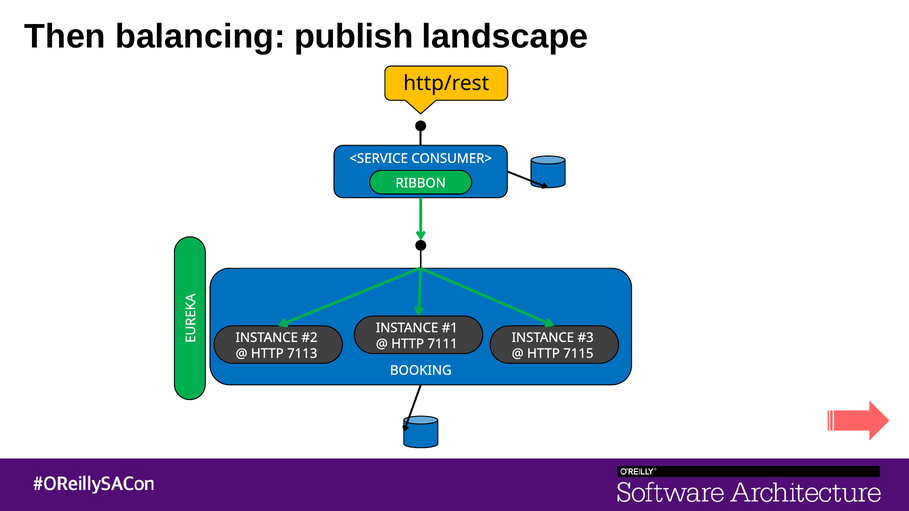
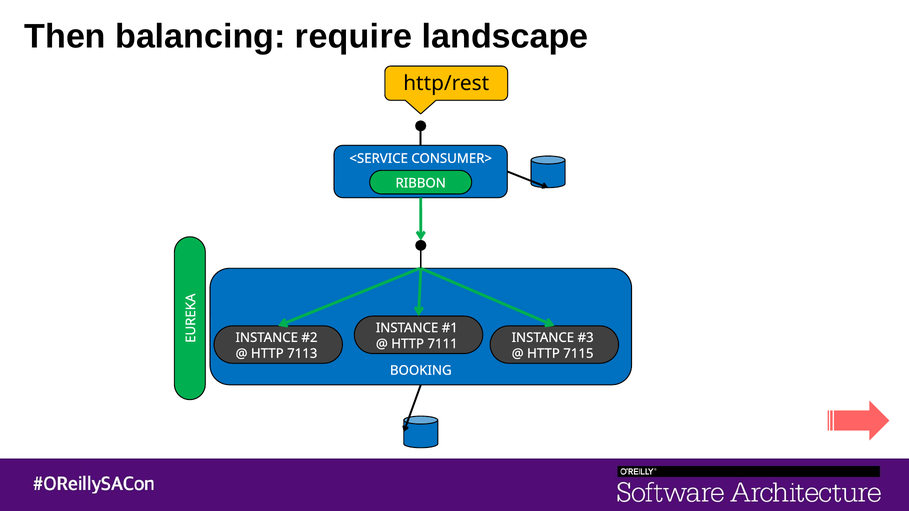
publish: publish -> require (354, 37)
